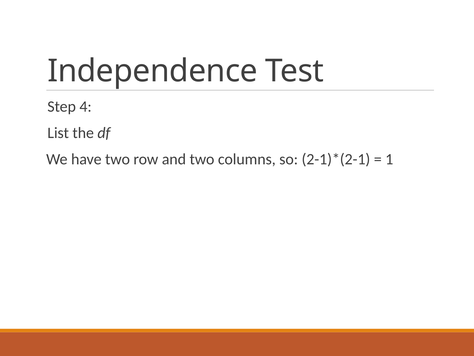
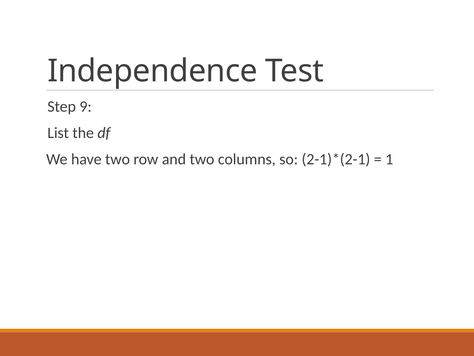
4: 4 -> 9 (86, 106)
